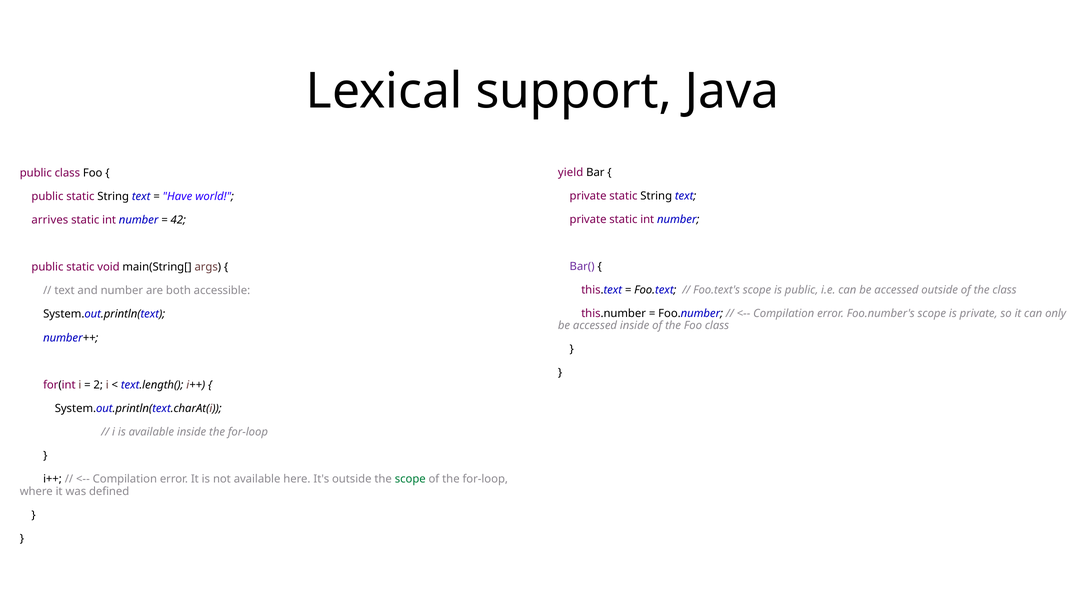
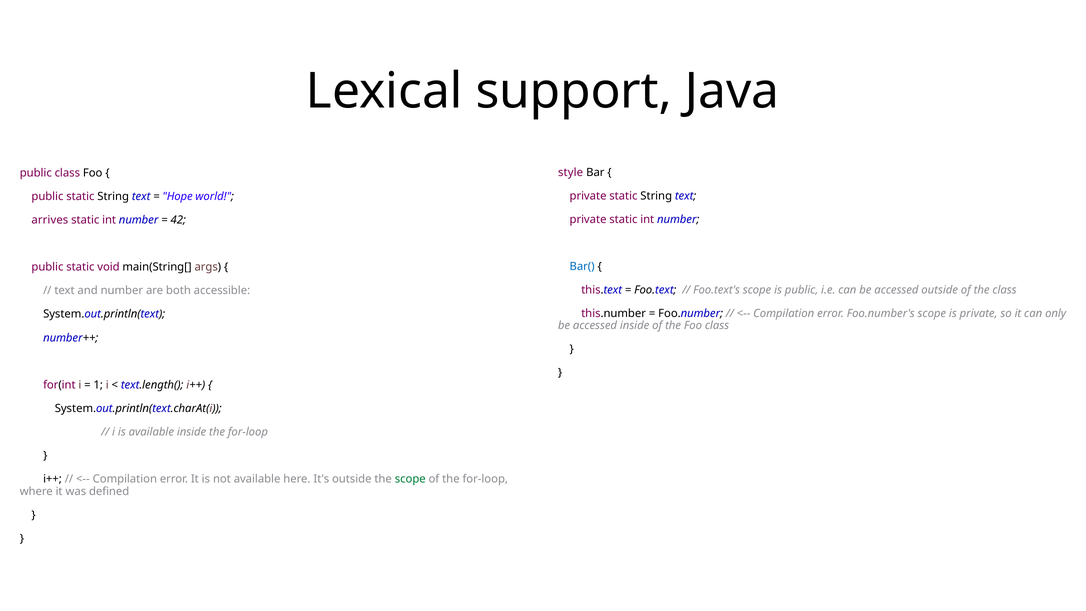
yield: yield -> style (571, 173)
Have: Have -> Hope (178, 196)
Bar( colour: purple -> blue (582, 267)
2: 2 -> 1 (98, 385)
